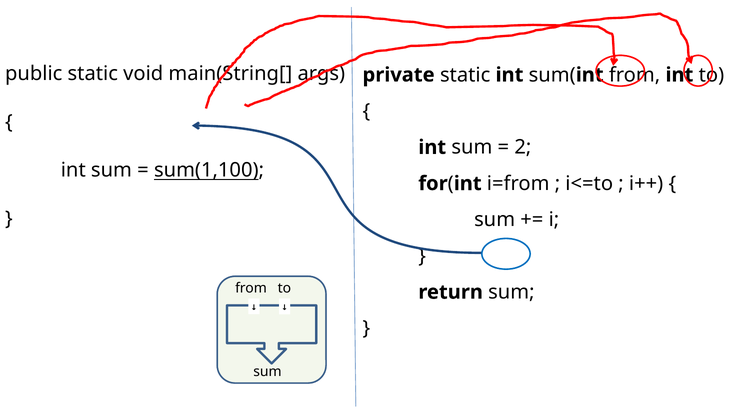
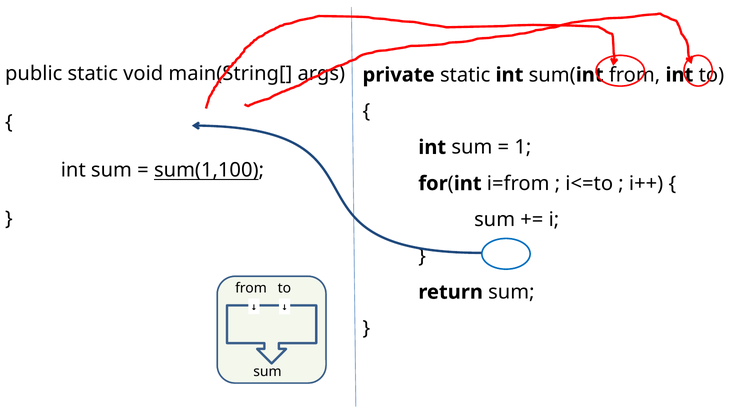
2: 2 -> 1 (523, 147)
